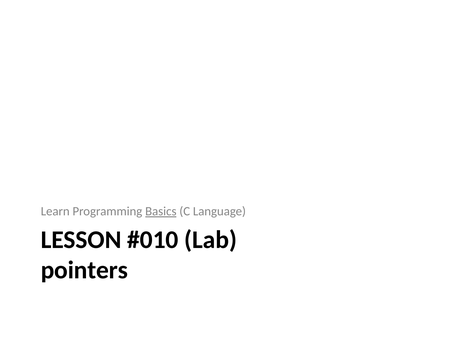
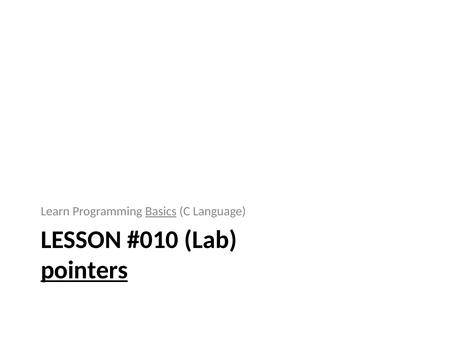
pointers underline: none -> present (84, 271)
